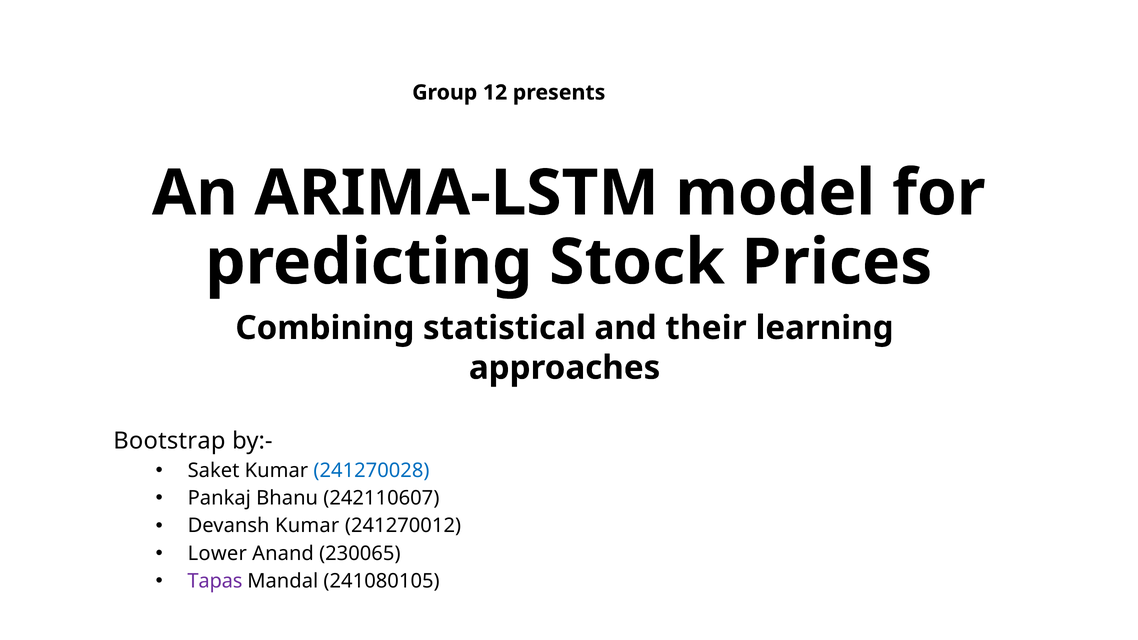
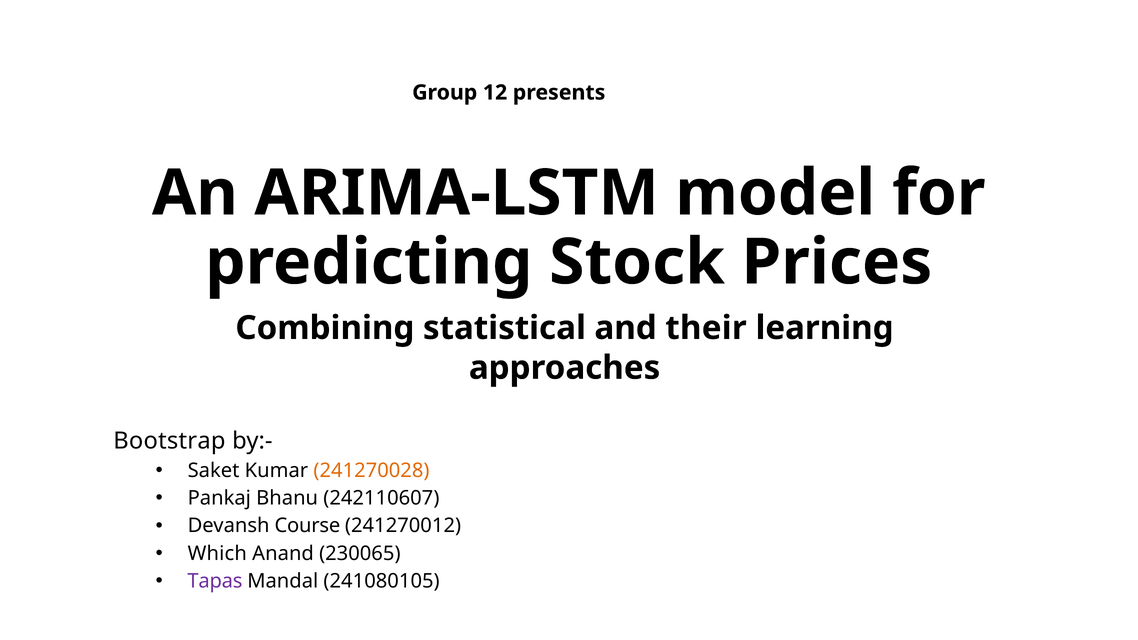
241270028 colour: blue -> orange (371, 470)
Devansh Kumar: Kumar -> Course (307, 526)
Lower: Lower -> Which (217, 554)
